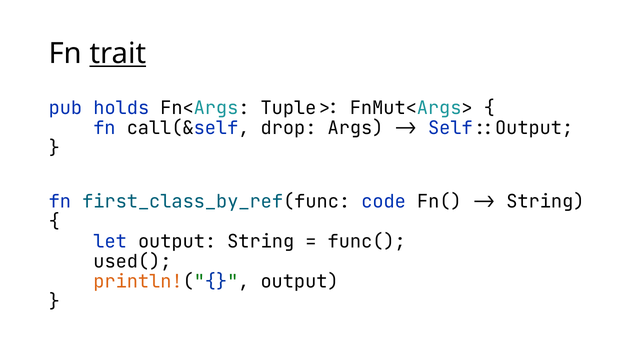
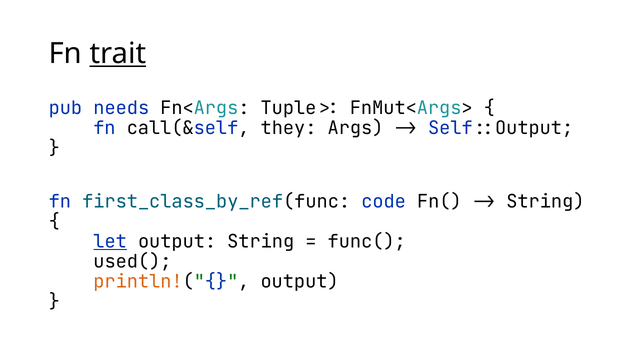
holds: holds -> needs (121, 108)
drop: drop -> they (289, 128)
let underline: none -> present (110, 242)
